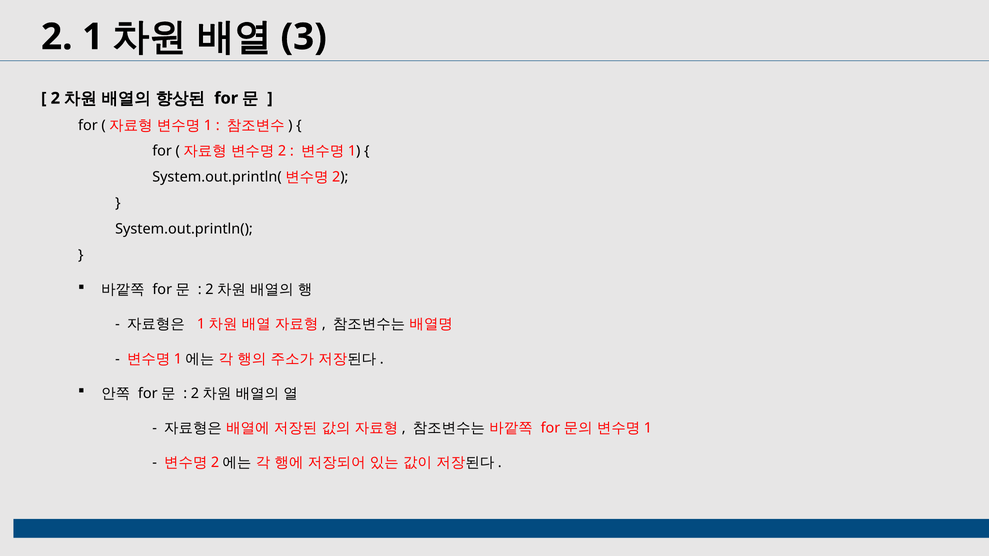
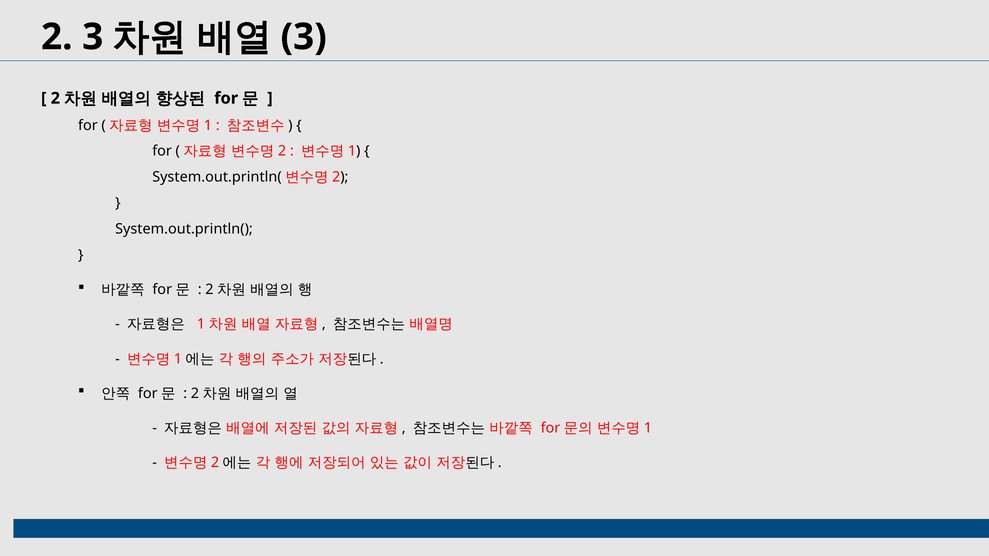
2 1: 1 -> 3 (93, 37)
